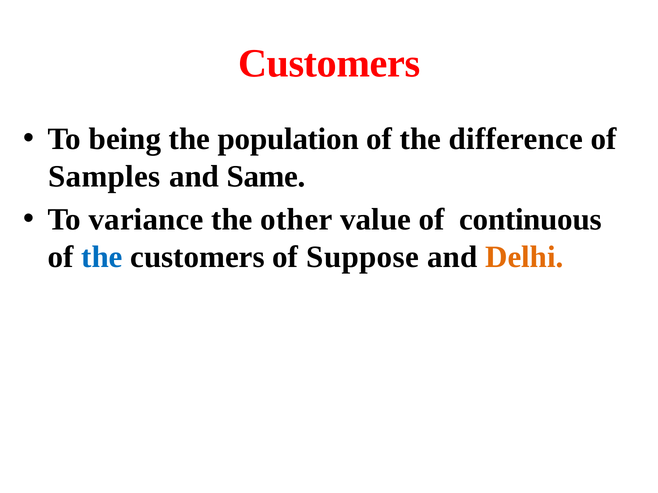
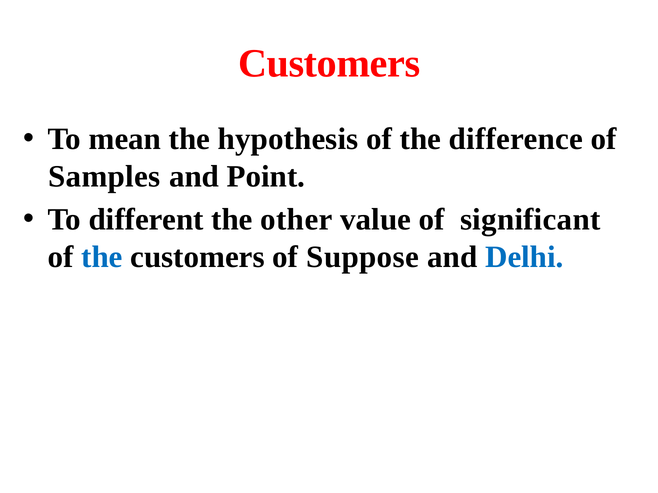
being: being -> mean (125, 139)
population: population -> hypothesis (288, 139)
Same: Same -> Point (266, 176)
variance: variance -> different (146, 220)
continuous: continuous -> significant (530, 220)
Delhi colour: orange -> blue (524, 257)
